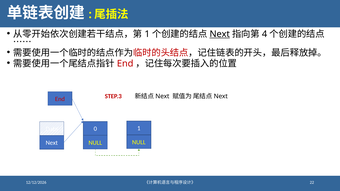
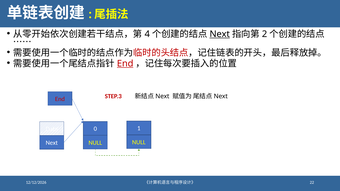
1: 1 -> 4 (147, 34)
4: 4 -> 2 (265, 34)
End underline: none -> present (125, 64)
